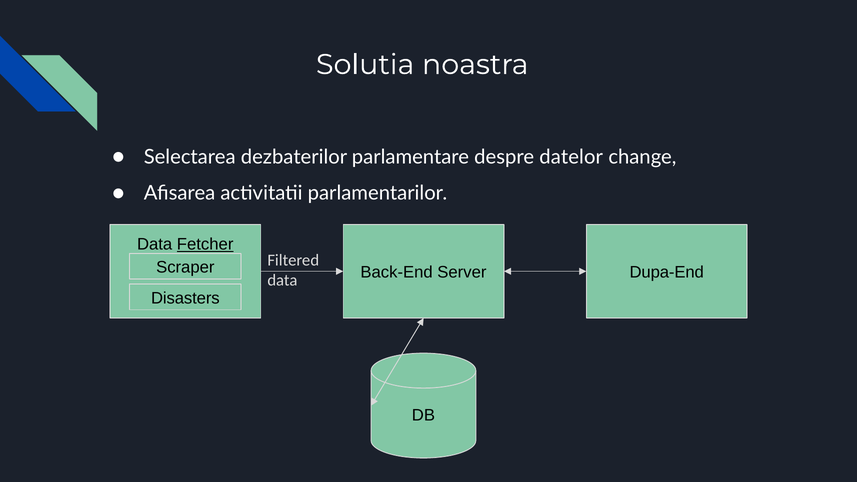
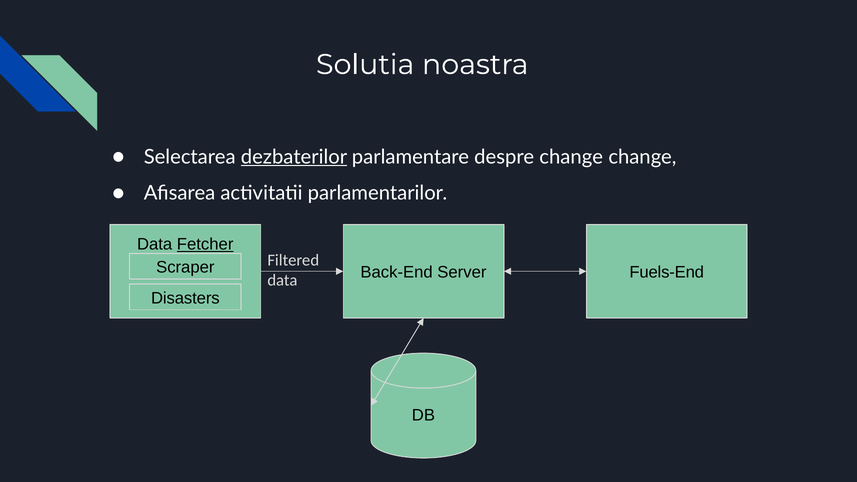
dezbaterilor underline: none -> present (294, 157)
despre datelor: datelor -> change (571, 157)
Dupa-End: Dupa-End -> Fuels-End (667, 273)
